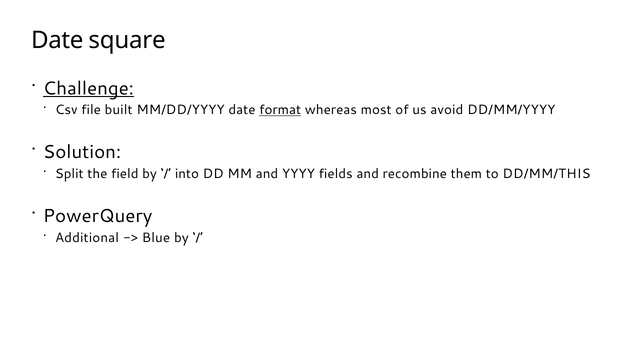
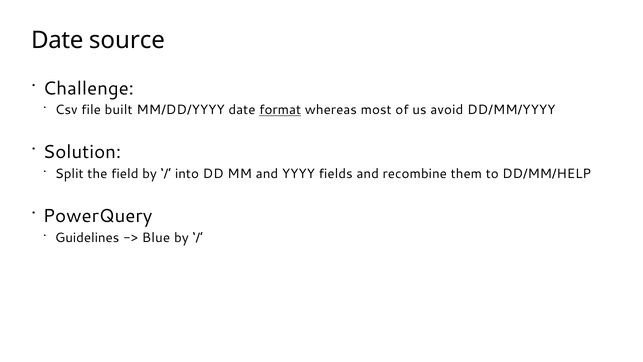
square: square -> source (127, 40)
Challenge underline: present -> none (88, 88)
DD/MM/THIS: DD/MM/THIS -> DD/MM/HELP (547, 174)
Additional: Additional -> Guidelines (87, 237)
